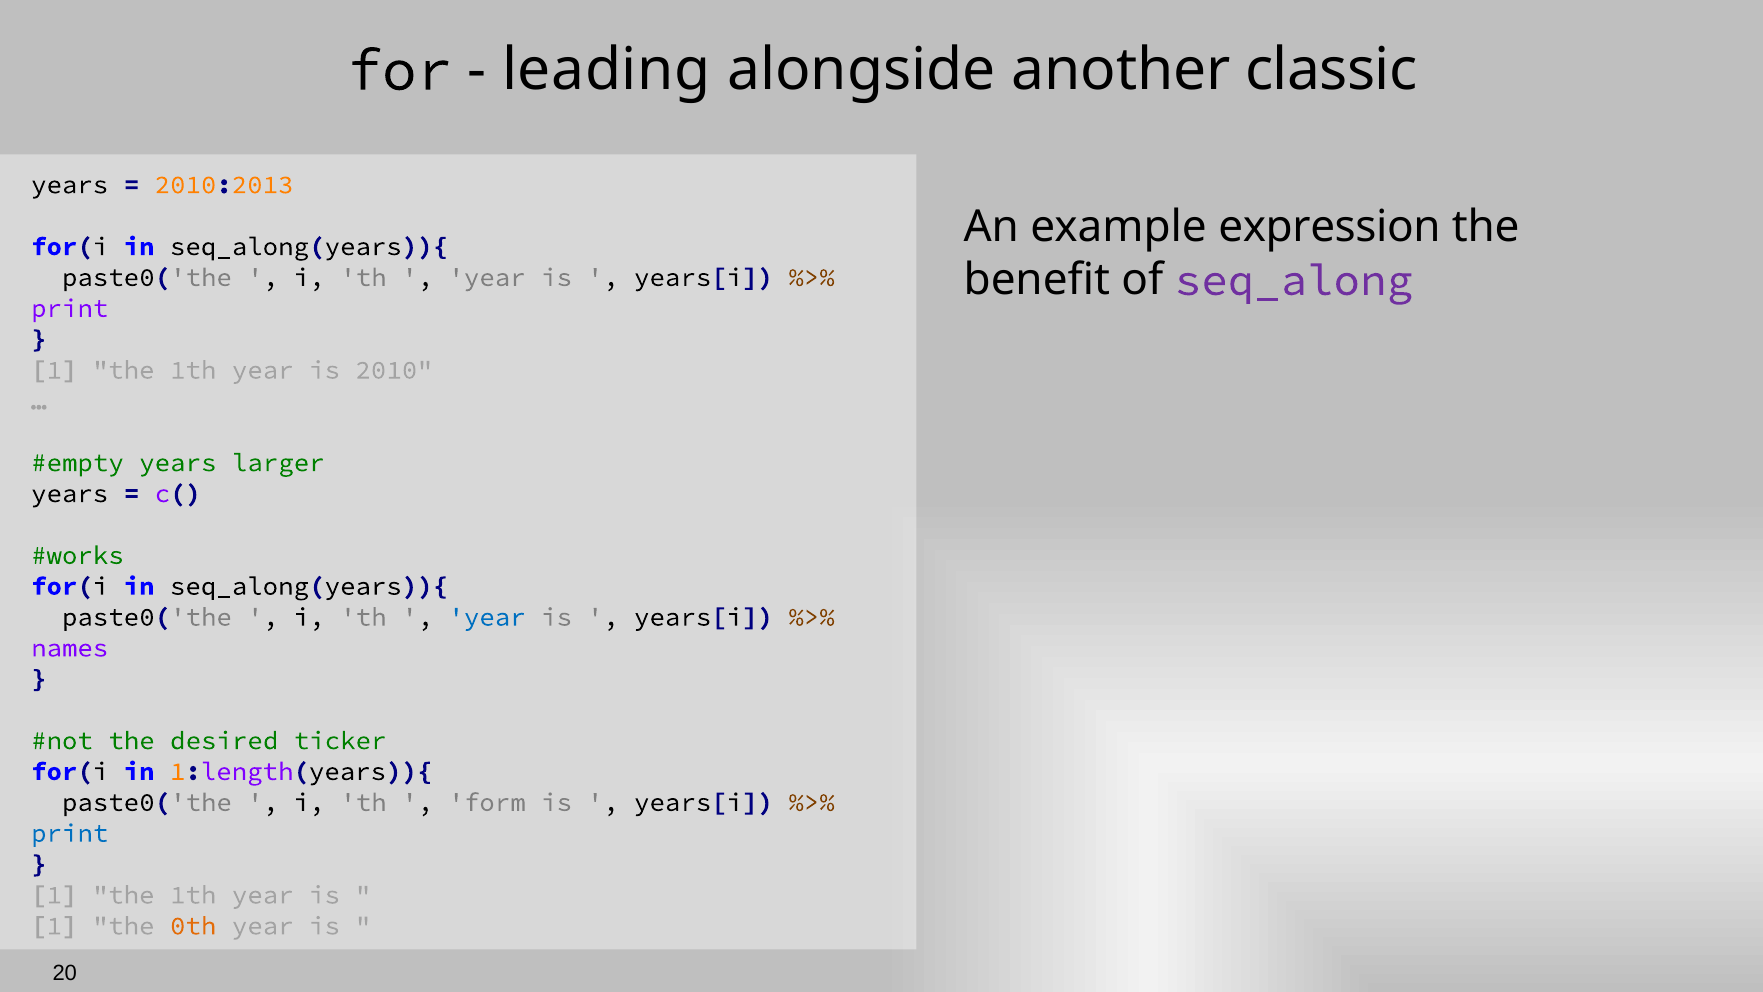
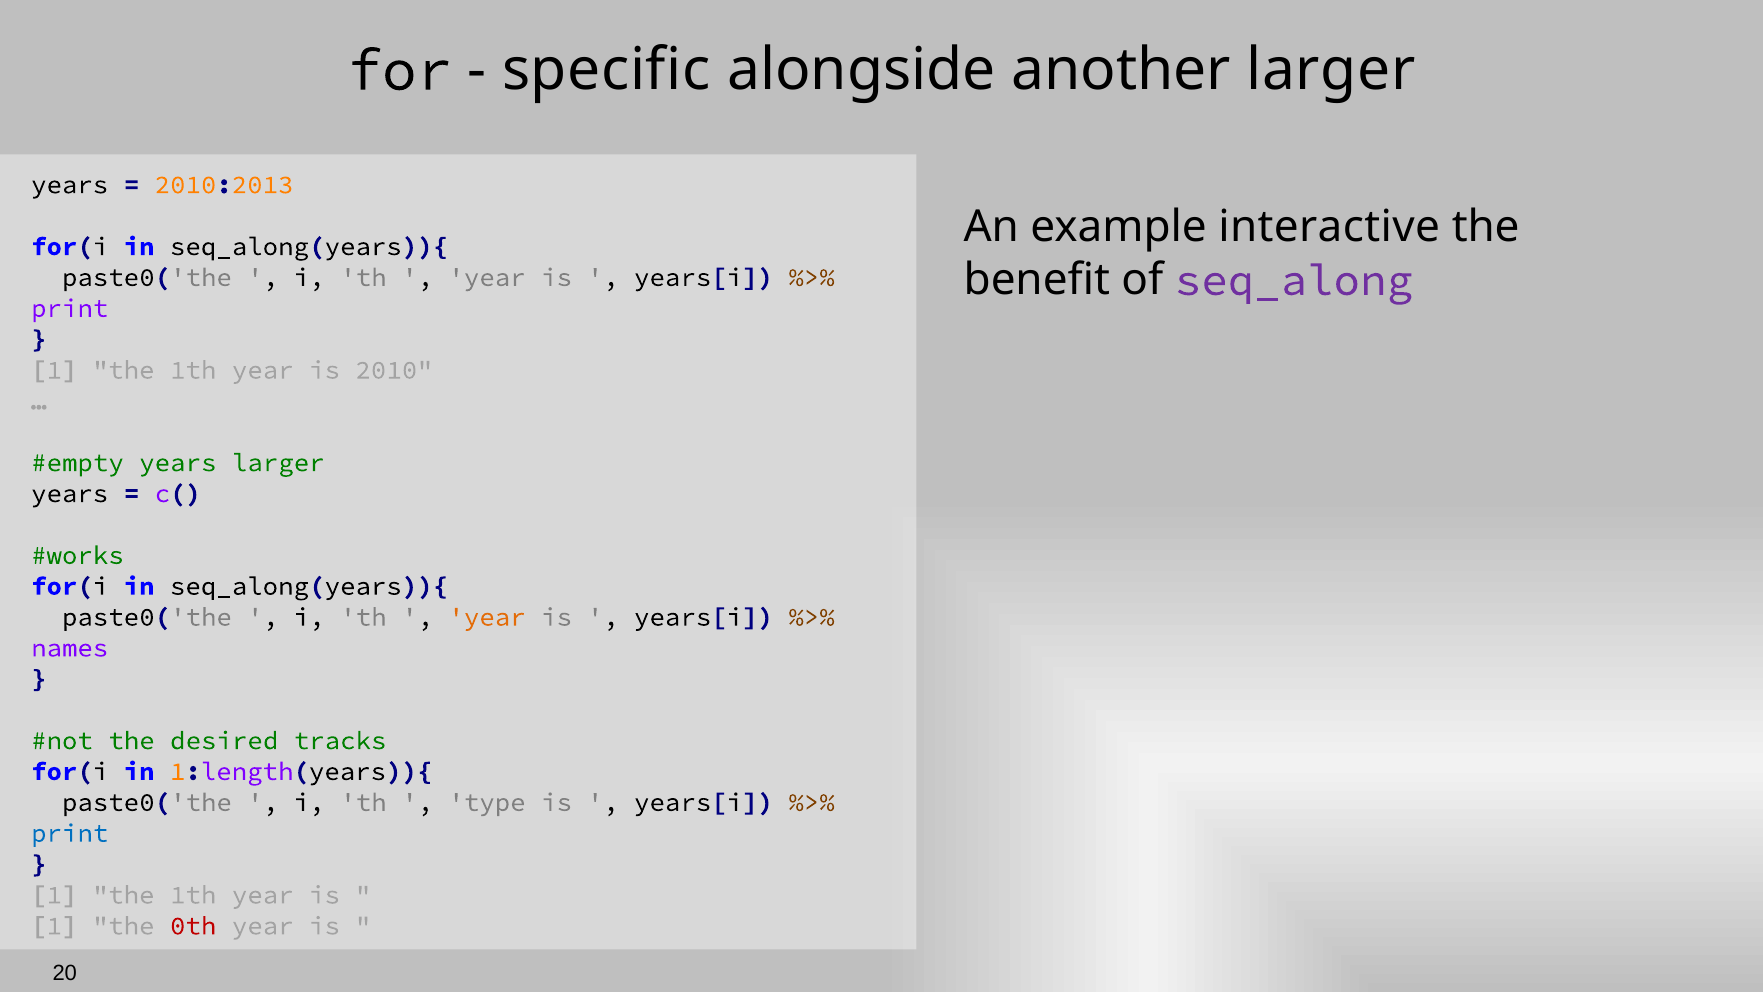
leading: leading -> specific (606, 70)
another classic: classic -> larger (1331, 70)
expression: expression -> interactive (1329, 227)
year colour: blue -> orange (487, 617)
ticker: ticker -> tracks (340, 740)
form: form -> type (487, 802)
0th colour: orange -> red (193, 926)
